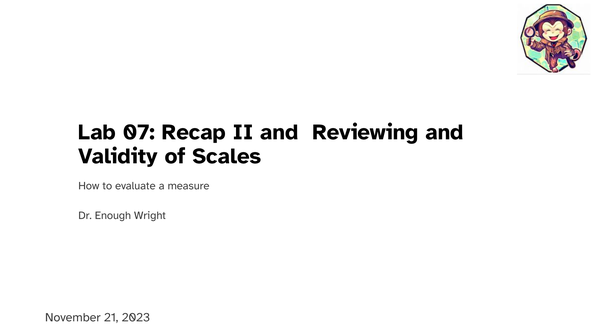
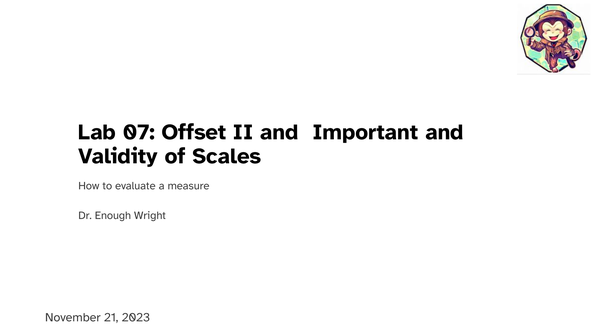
Recap: Recap -> Offset (194, 132)
Reviewing: Reviewing -> Important (365, 132)
